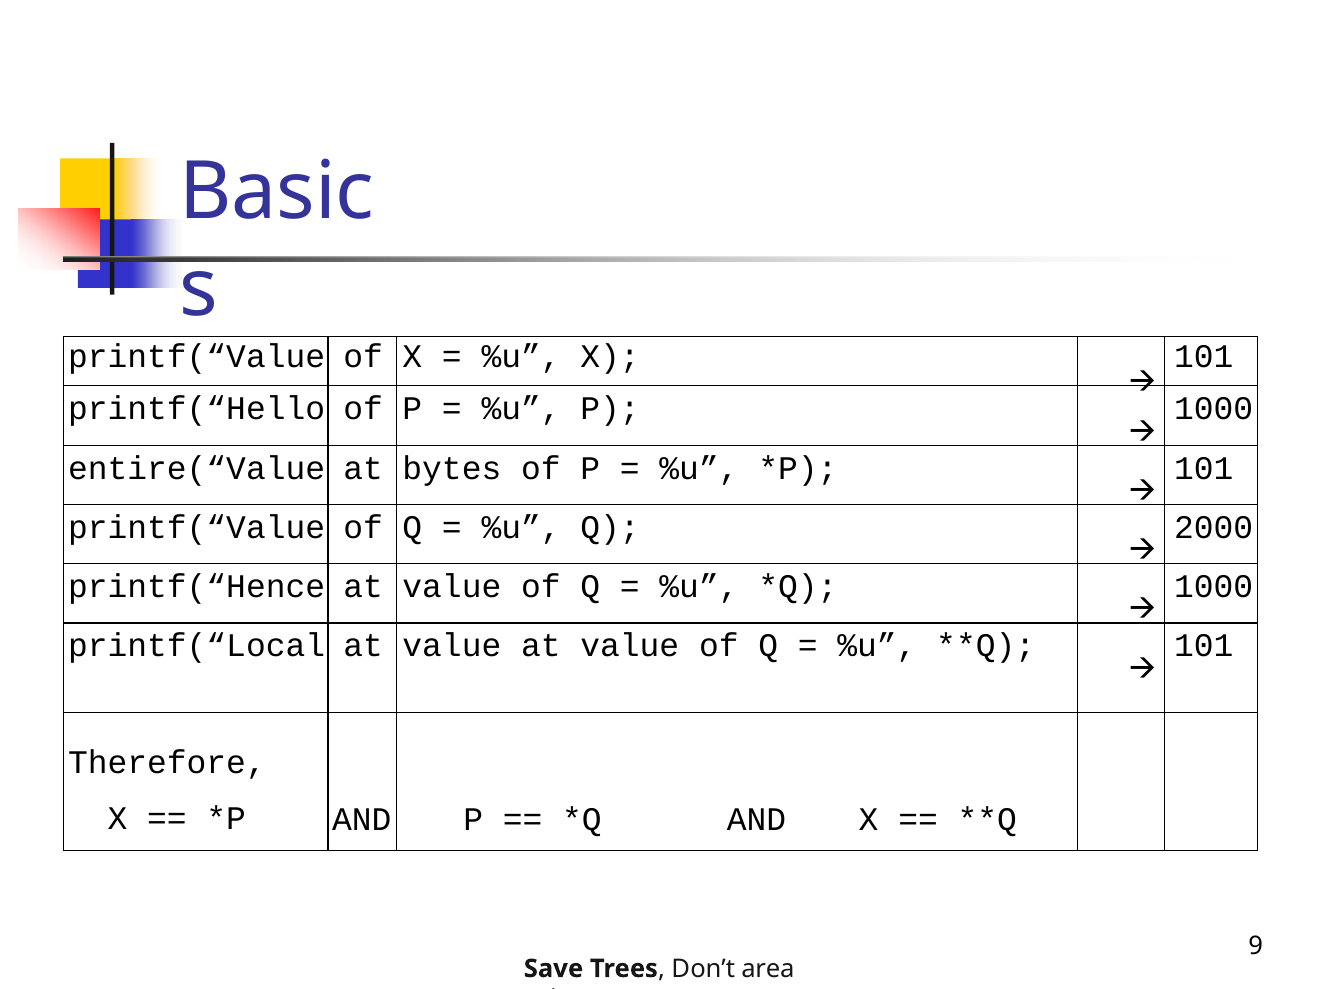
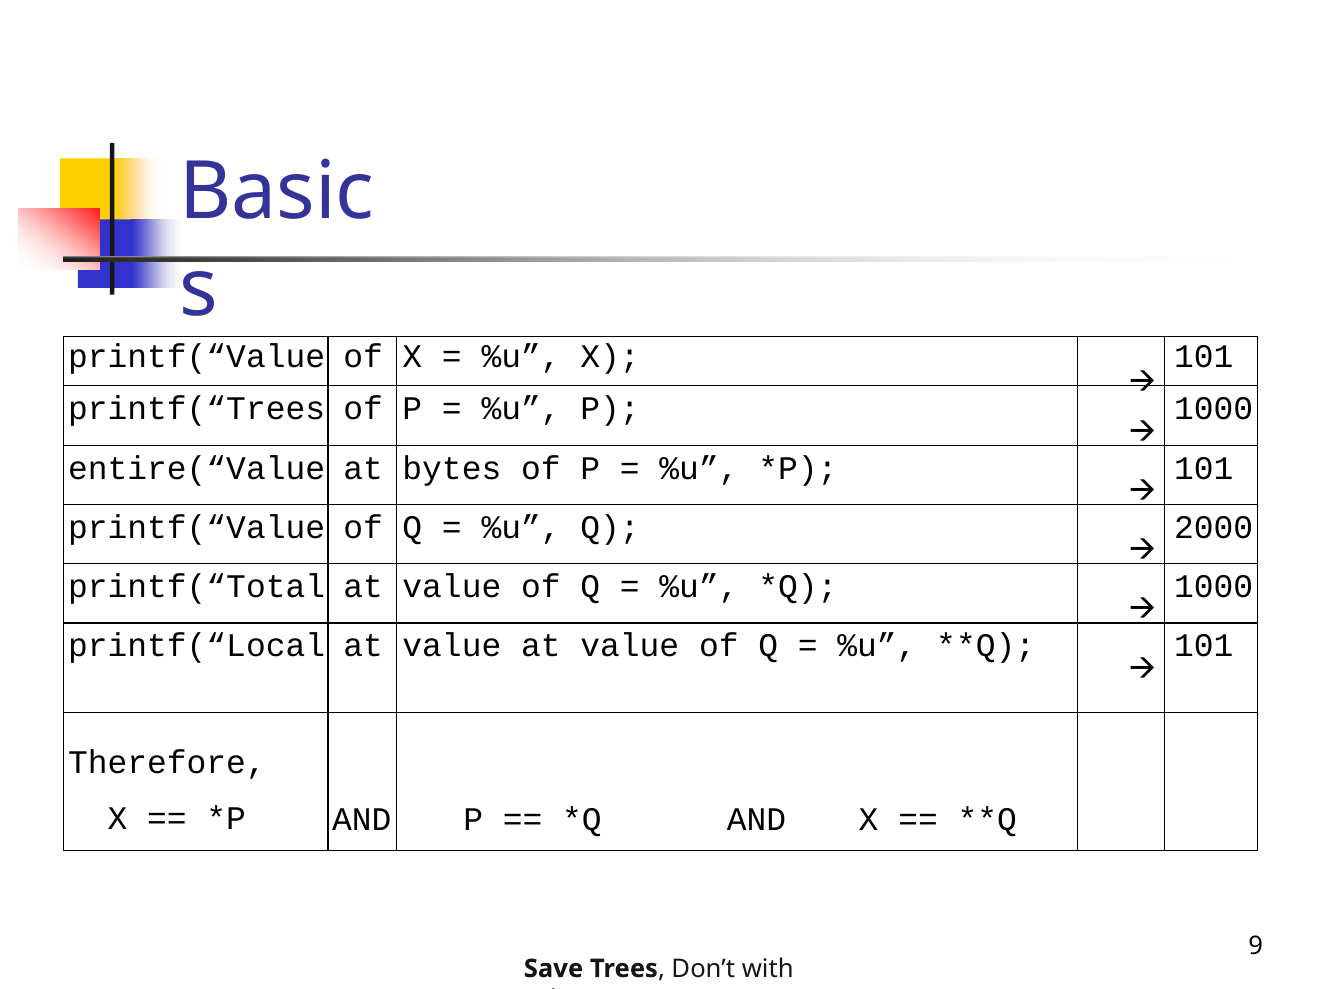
printf(“Hello: printf(“Hello -> printf(“Trees (197, 409)
printf(“Hence: printf(“Hence -> printf(“Total (197, 586)
area: area -> with (768, 968)
